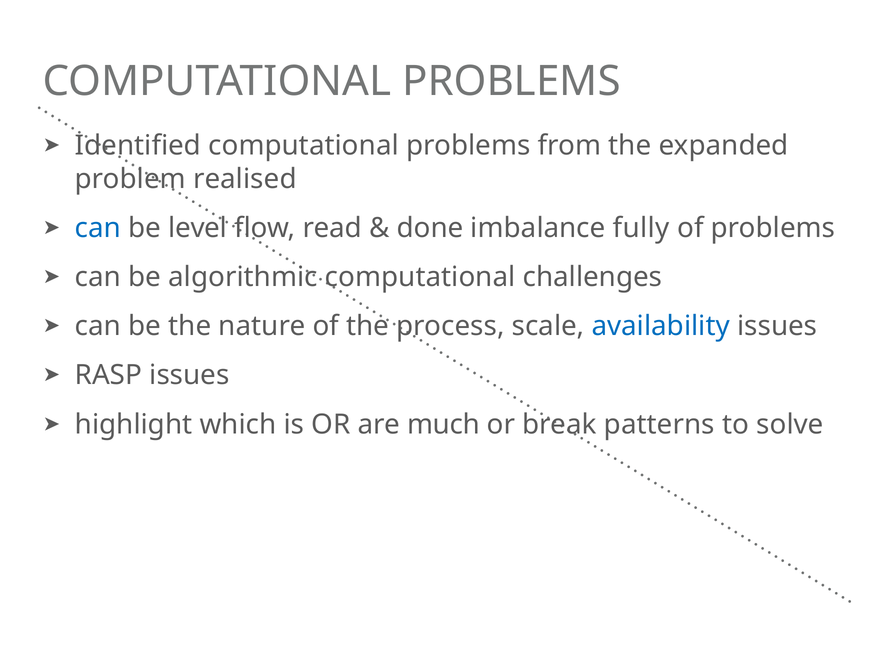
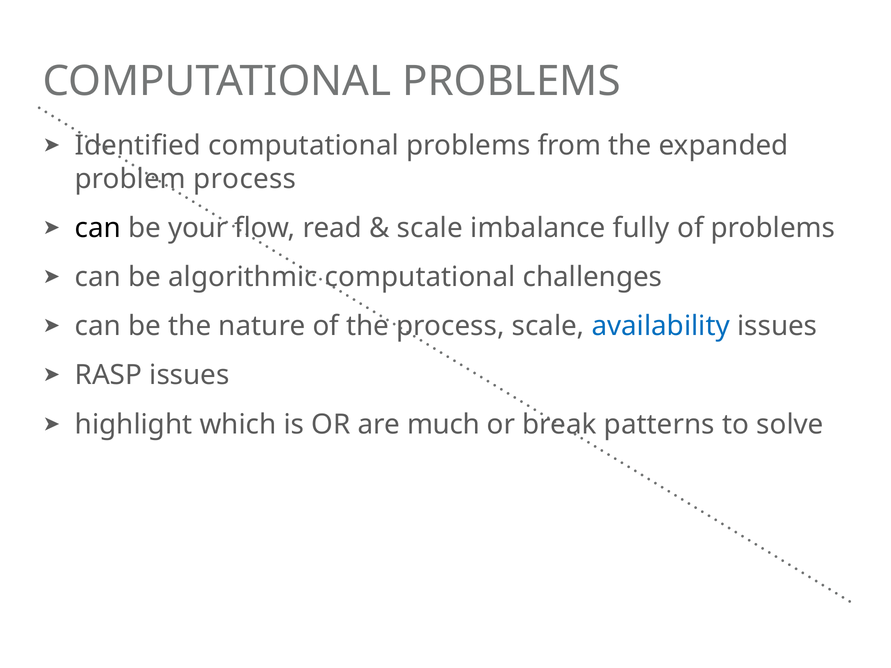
problem realised: realised -> process (245, 179)
can colour: blue -> black (98, 228)
level: level -> your (198, 228)
done: done -> scale (430, 228)
